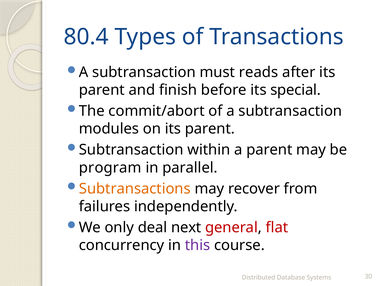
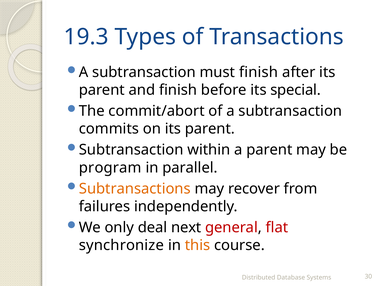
80.4: 80.4 -> 19.3 (86, 37)
must reads: reads -> finish (259, 72)
modules: modules -> commits (109, 129)
concurrency: concurrency -> synchronize (121, 245)
this colour: purple -> orange (198, 245)
